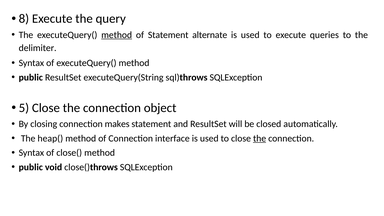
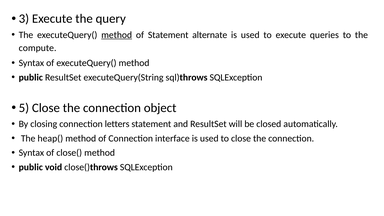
8: 8 -> 3 (24, 19)
delimiter: delimiter -> compute (38, 48)
makes: makes -> letters (117, 124)
the underline: present -> none (260, 138)
